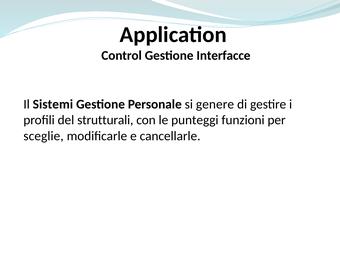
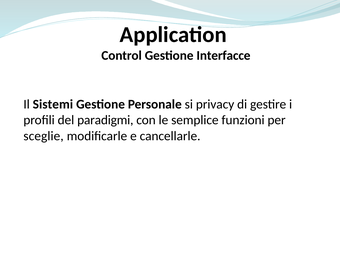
genere: genere -> privacy (215, 104)
strutturali: strutturali -> paradigmi (105, 120)
punteggi: punteggi -> semplice (195, 120)
